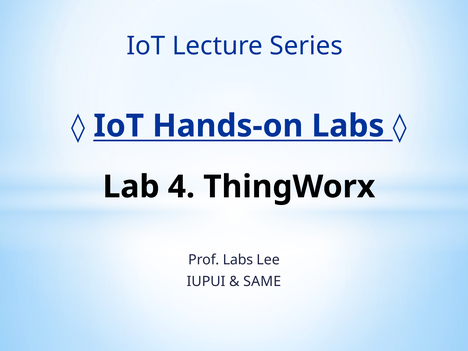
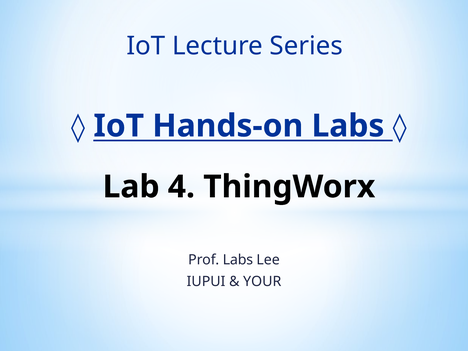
SAME: SAME -> YOUR (262, 282)
